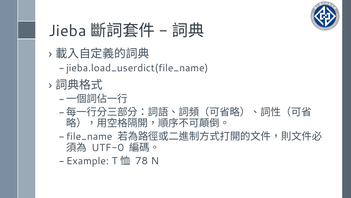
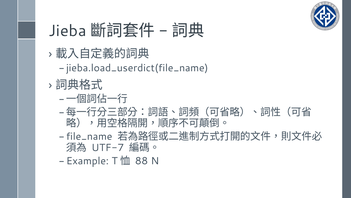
UTF-0: UTF-0 -> UTF-7 (108, 147)
78: 78 -> 88 (142, 160)
